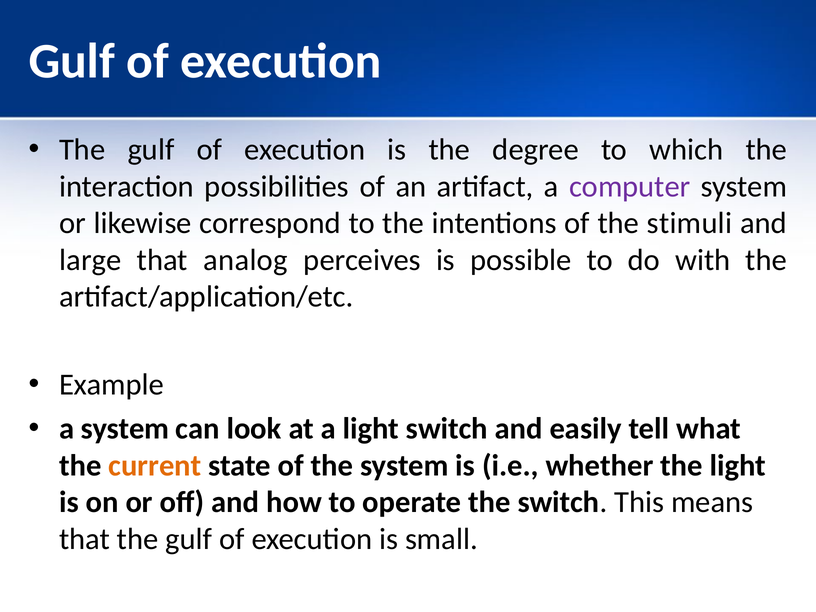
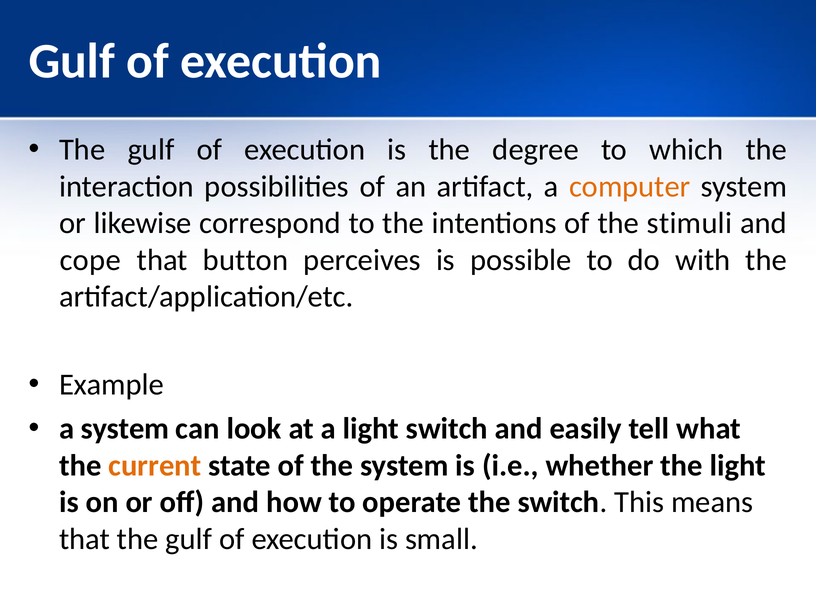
computer colour: purple -> orange (630, 187)
large: large -> cope (90, 260)
analog: analog -> button (246, 260)
